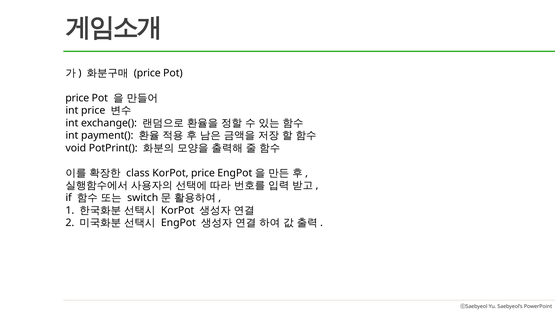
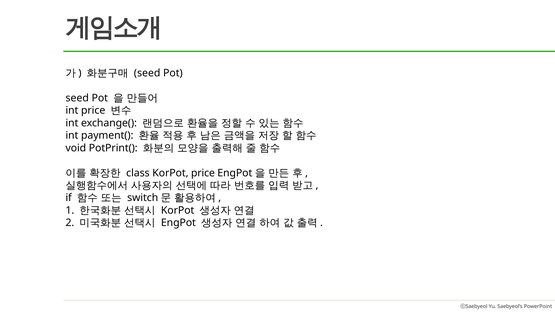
price: price -> seed (147, 73)
price: price -> seed (77, 98)
